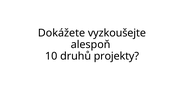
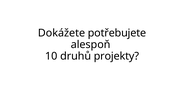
vyzkoušejte: vyzkoušejte -> potřebujete (117, 33)
